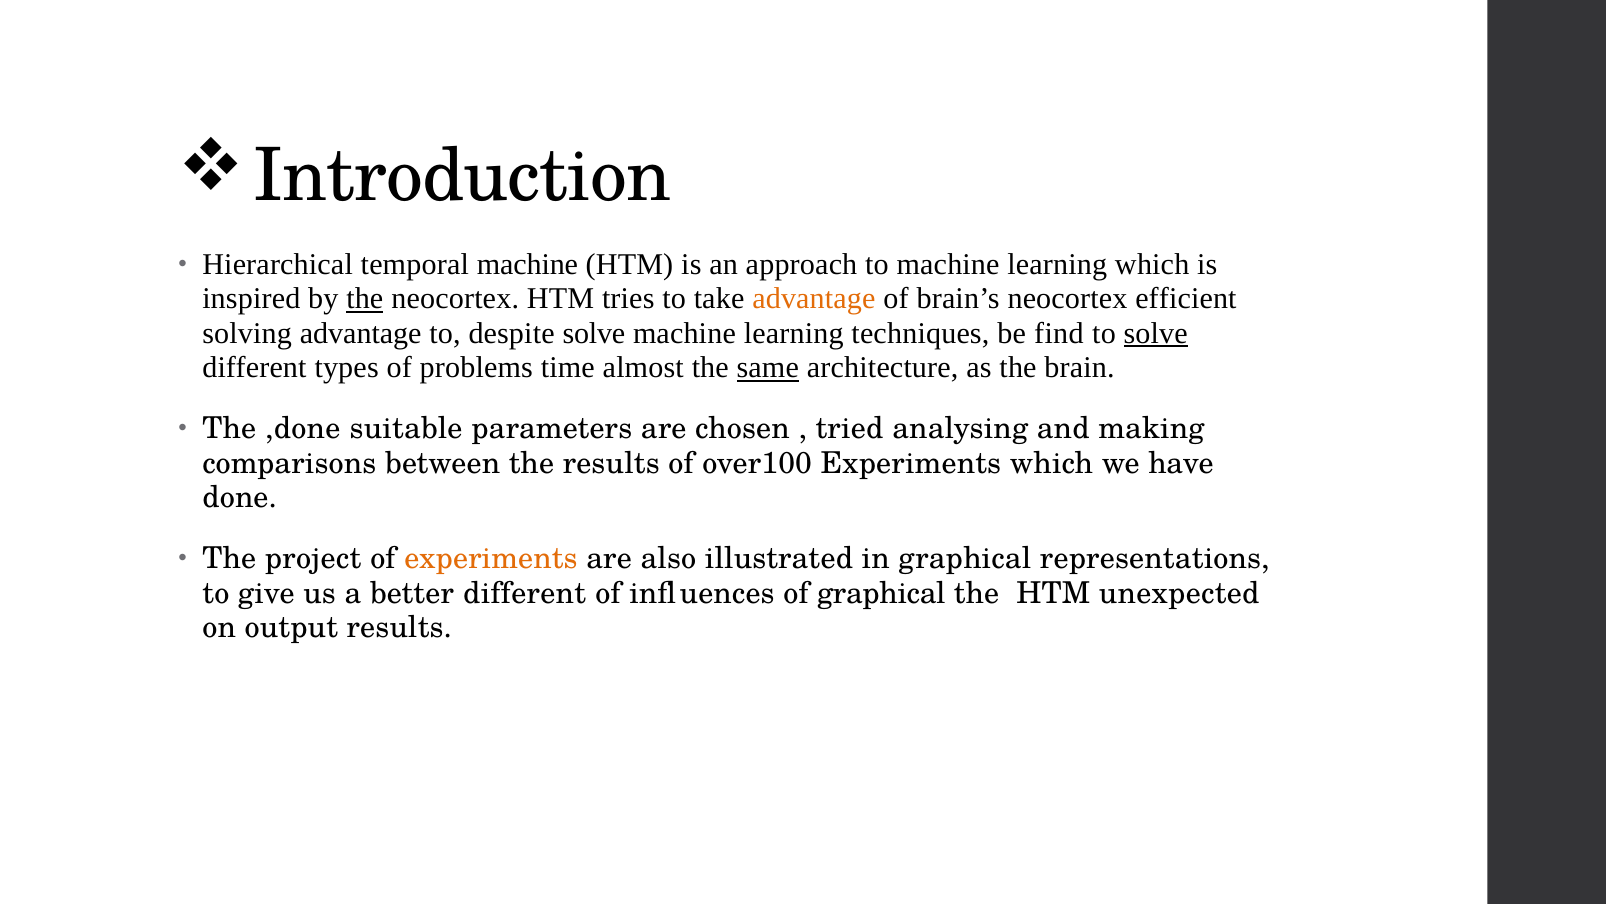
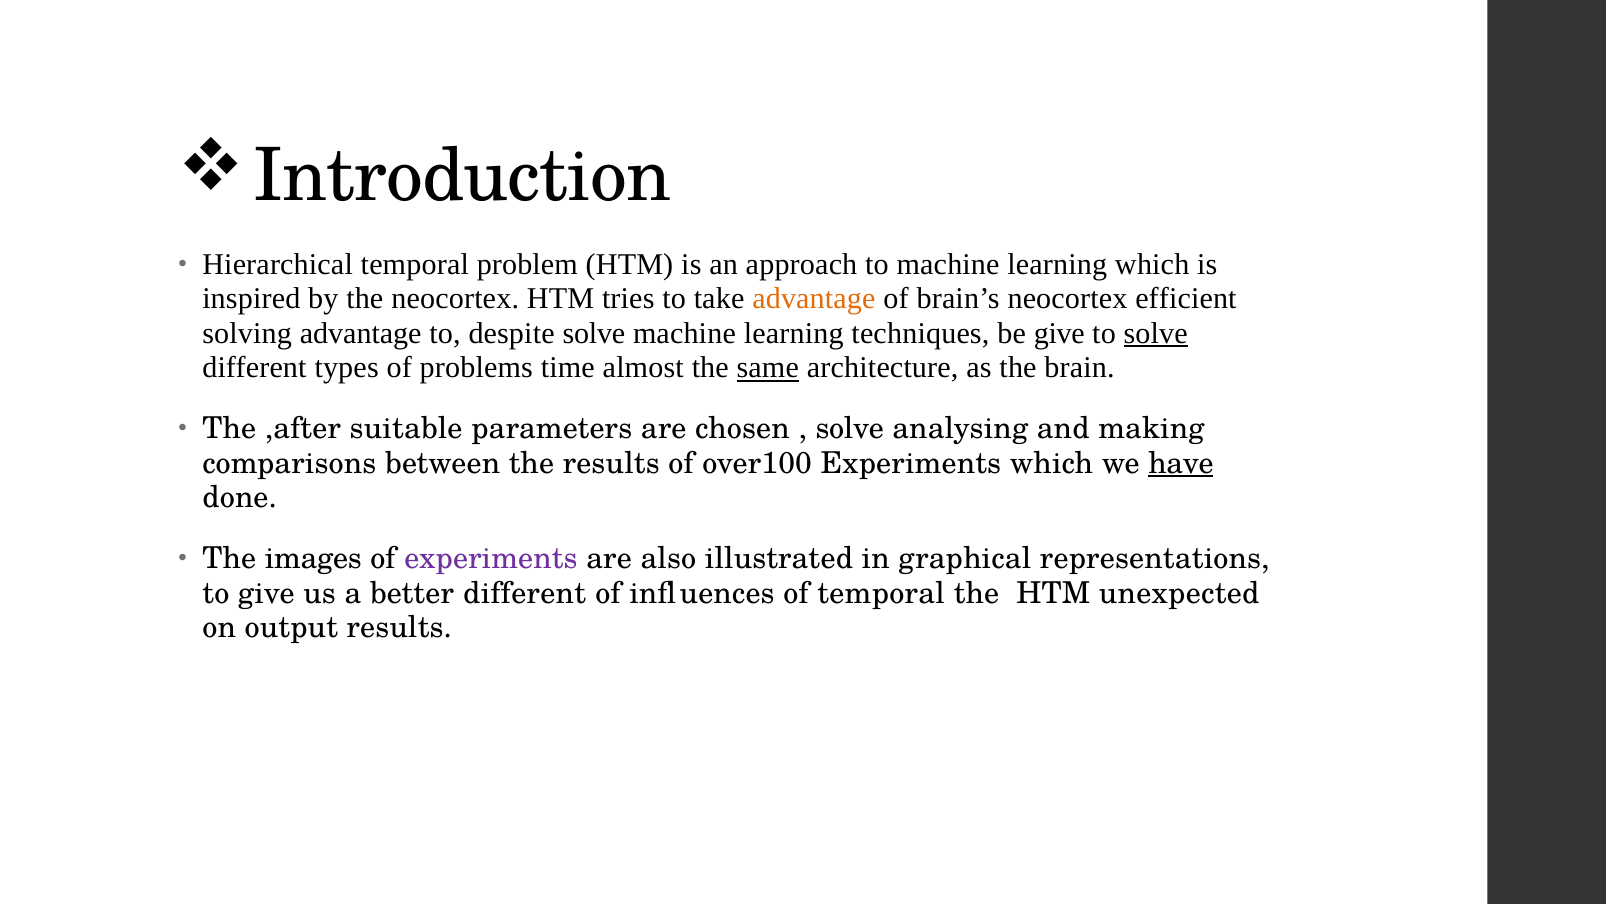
temporal machine: machine -> problem (527, 264)
the underline: present -> none (365, 299)
be find: find -> give (1059, 333)
,done: ,done -> ,after (303, 429)
tried: tried -> solve (850, 429)
have underline: none -> present (1181, 463)
project: project -> images (313, 558)
experiments colour: orange -> purple (491, 558)
of graphical: graphical -> temporal (881, 593)
